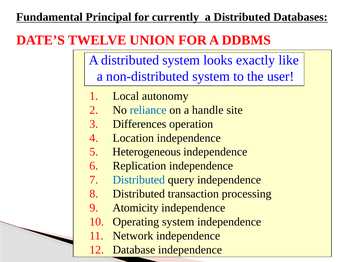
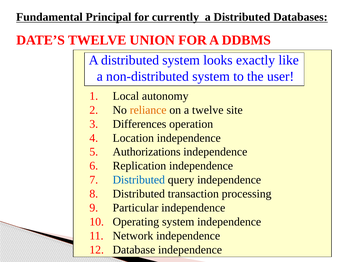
reliance colour: blue -> orange (148, 110)
a handle: handle -> twelve (208, 110)
Heterogeneous: Heterogeneous -> Authorizations (147, 152)
Atomicity: Atomicity -> Particular (136, 208)
